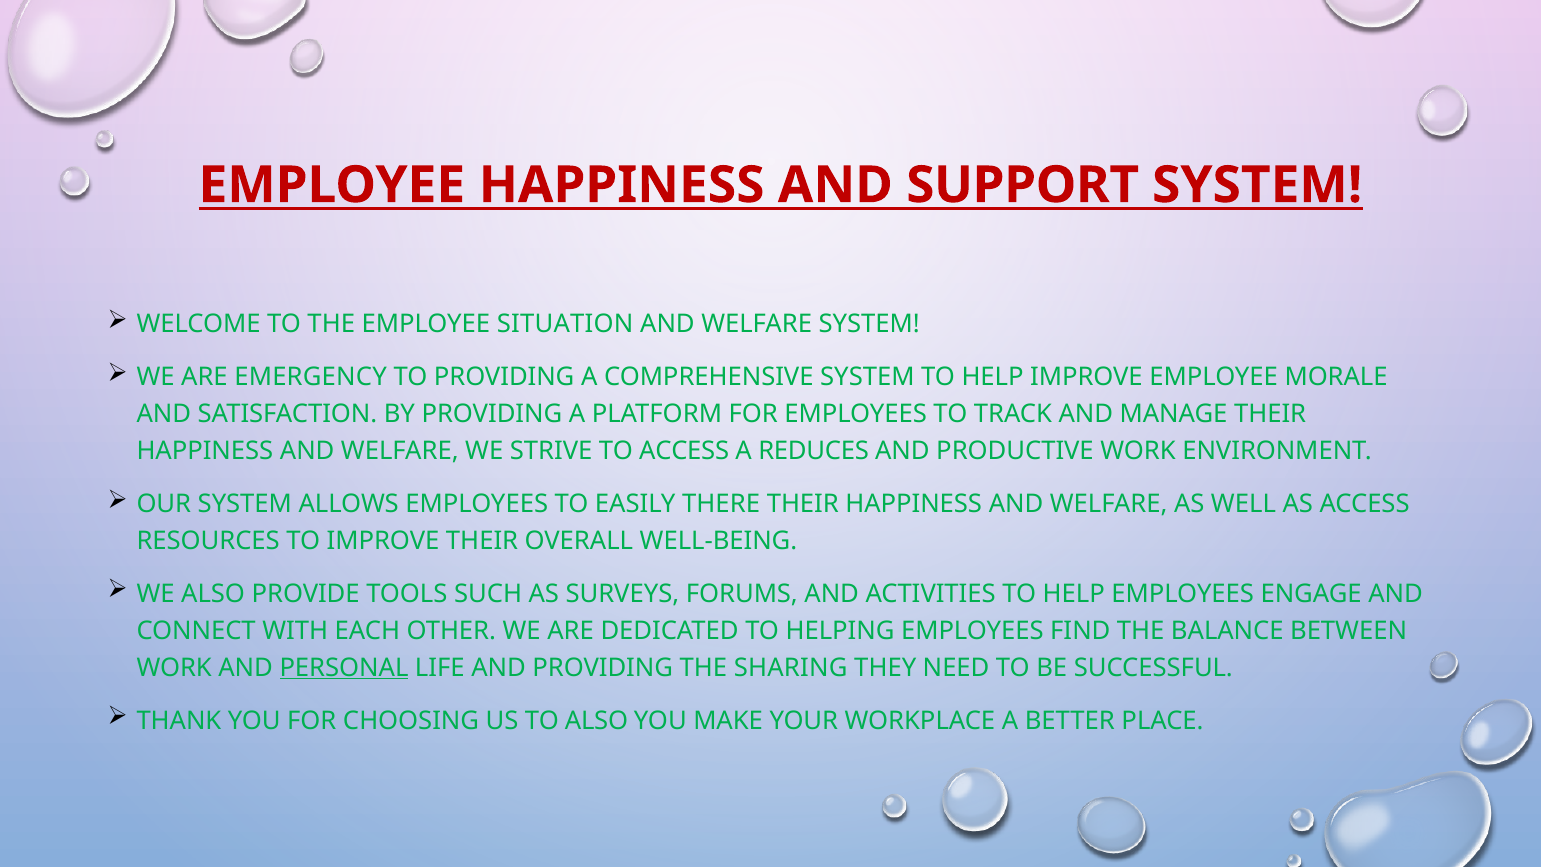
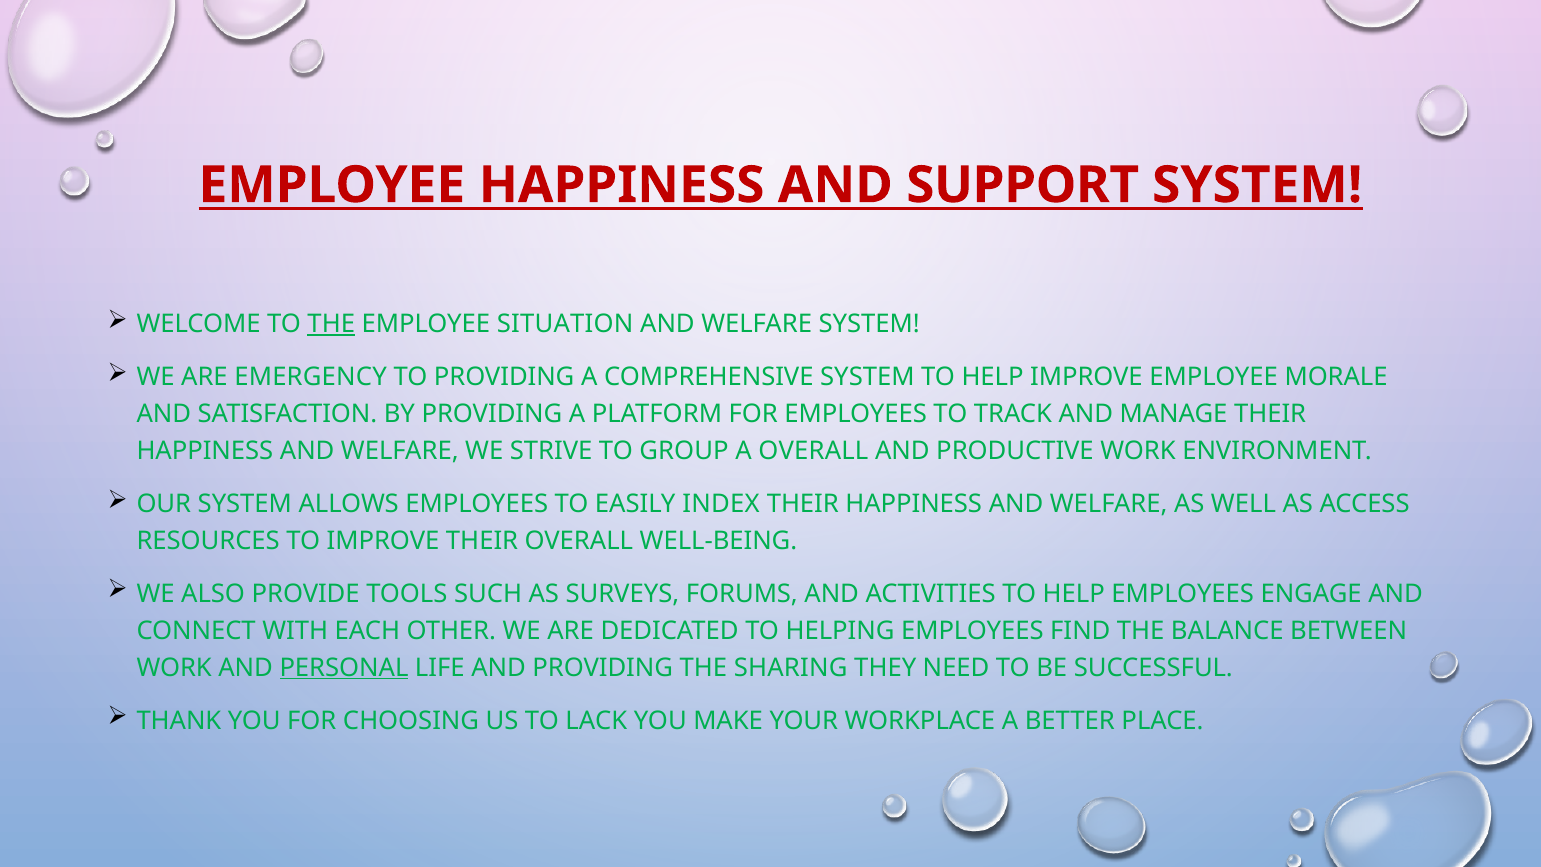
THE underline: none -> present (331, 324)
TO ACCESS: ACCESS -> GROUP (684, 451)
A REDUCES: REDUCES -> OVERALL (813, 451)
THERE: THERE -> INDEX (721, 504)
TO ALSO: ALSO -> LACK (596, 721)
